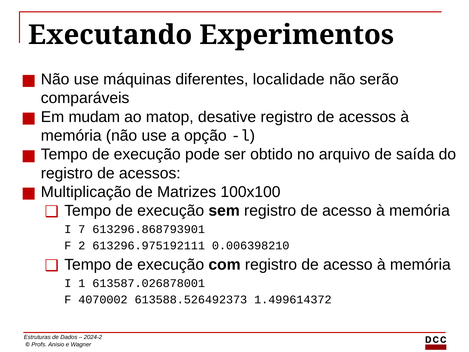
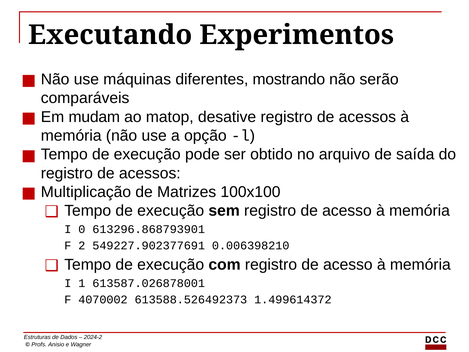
localidade: localidade -> mostrando (289, 79)
7: 7 -> 0 (82, 229)
613296.975192111: 613296.975192111 -> 549227.902377691 (149, 245)
